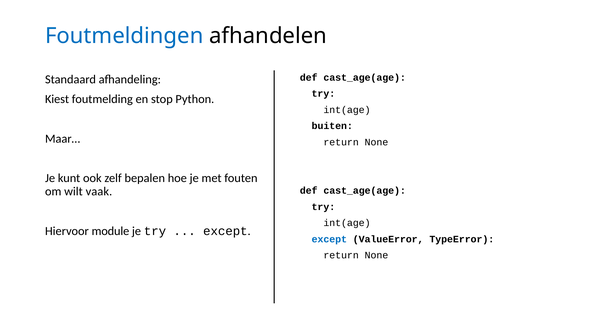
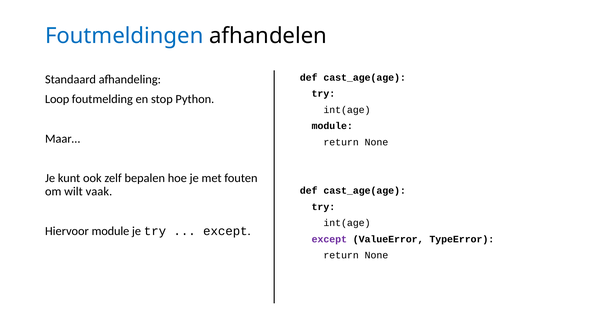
Kiest: Kiest -> Loop (57, 99)
buiten: buiten -> module (332, 126)
except colour: blue -> purple (329, 240)
